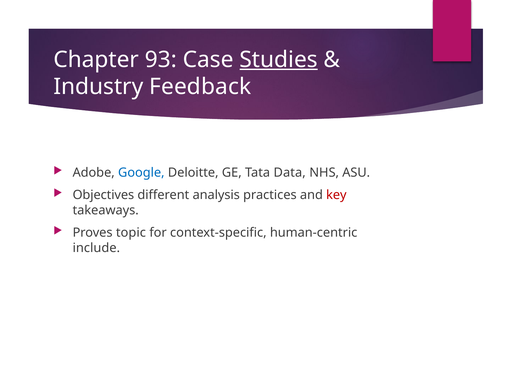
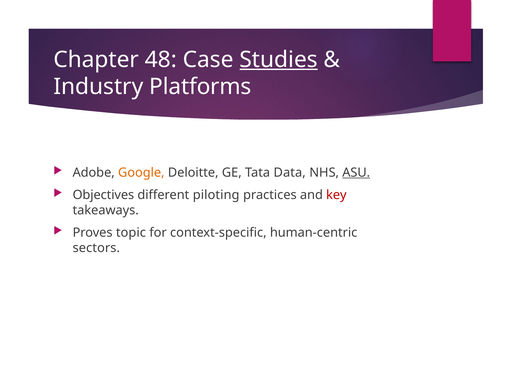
93: 93 -> 48 (161, 60)
Feedback: Feedback -> Platforms (200, 87)
Google colour: blue -> orange (141, 173)
ASU underline: none -> present (356, 173)
analysis: analysis -> piloting (216, 195)
include: include -> sectors (96, 248)
